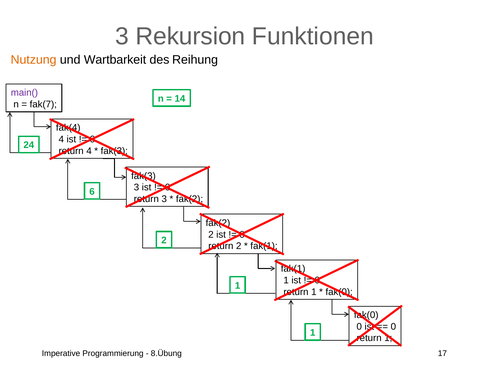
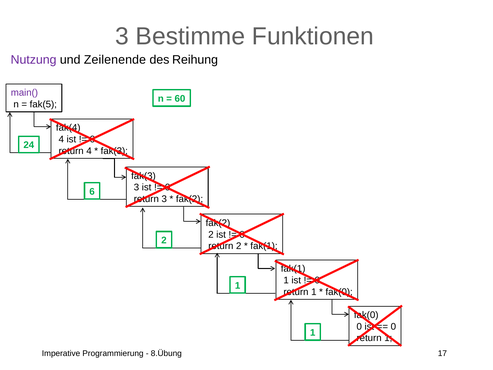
Rekursion: Rekursion -> Bestimme (190, 36)
Nutzung colour: orange -> purple (34, 60)
Wartbarkeit: Wartbarkeit -> Zeilenende (115, 60)
14: 14 -> 60 (180, 99)
fak(7: fak(7 -> fak(5 (43, 104)
